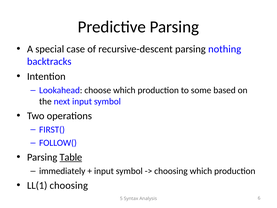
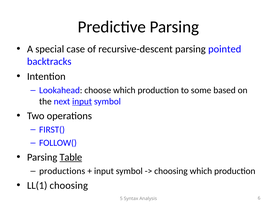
nothing: nothing -> pointed (225, 49)
input underline: none -> present (82, 101)
immediately: immediately -> productions (62, 171)
